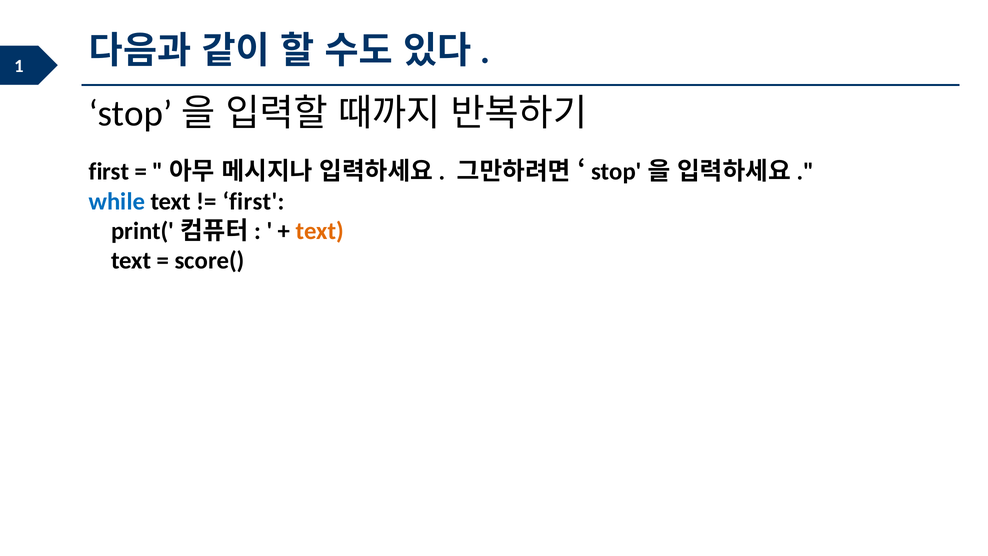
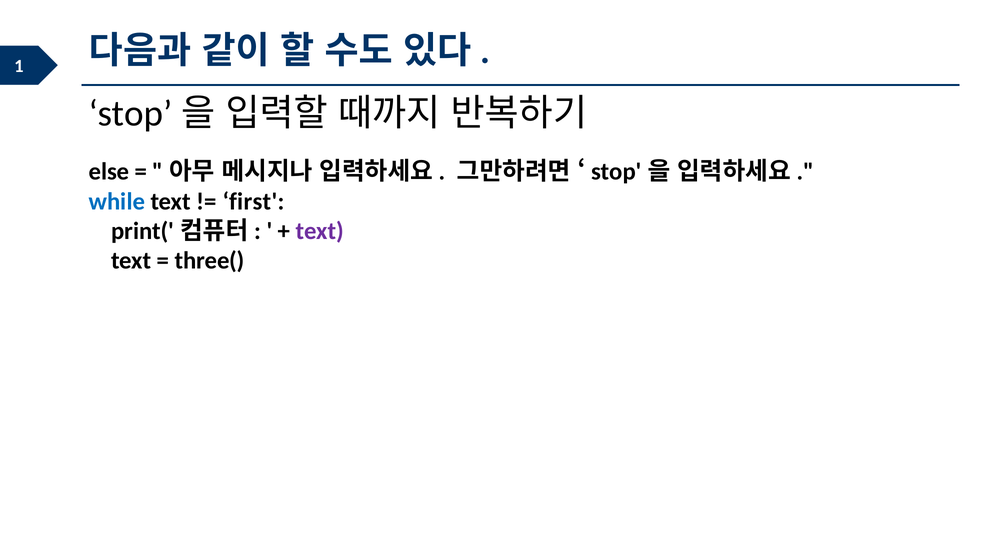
first: first -> else (109, 172)
text colour: orange -> purple (320, 231)
score(: score( -> three( (210, 261)
